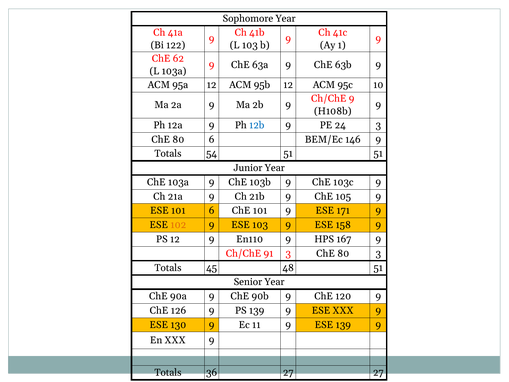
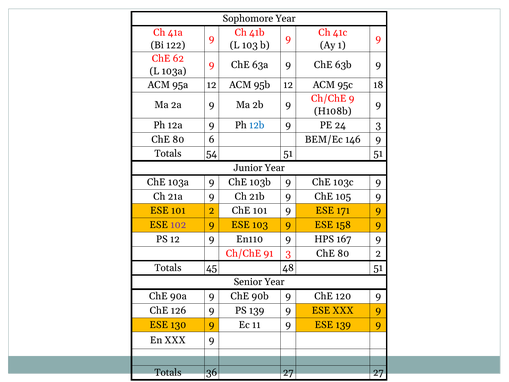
10: 10 -> 18 (378, 85)
101 6: 6 -> 2 (212, 211)
102 colour: orange -> purple (178, 225)
80 3: 3 -> 2 (378, 253)
